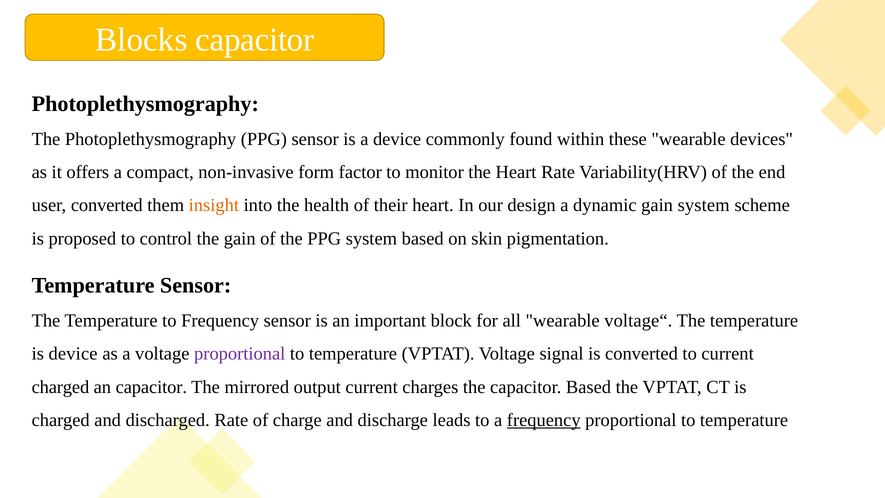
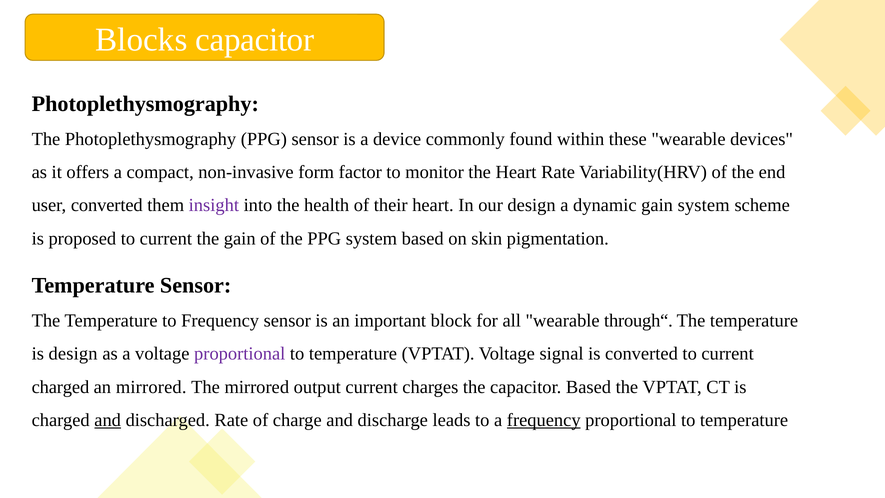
insight colour: orange -> purple (214, 205)
proposed to control: control -> current (166, 238)
voltage“: voltage“ -> through“ (638, 321)
is device: device -> design (73, 354)
an capacitor: capacitor -> mirrored (151, 387)
and underline: none -> present (108, 420)
